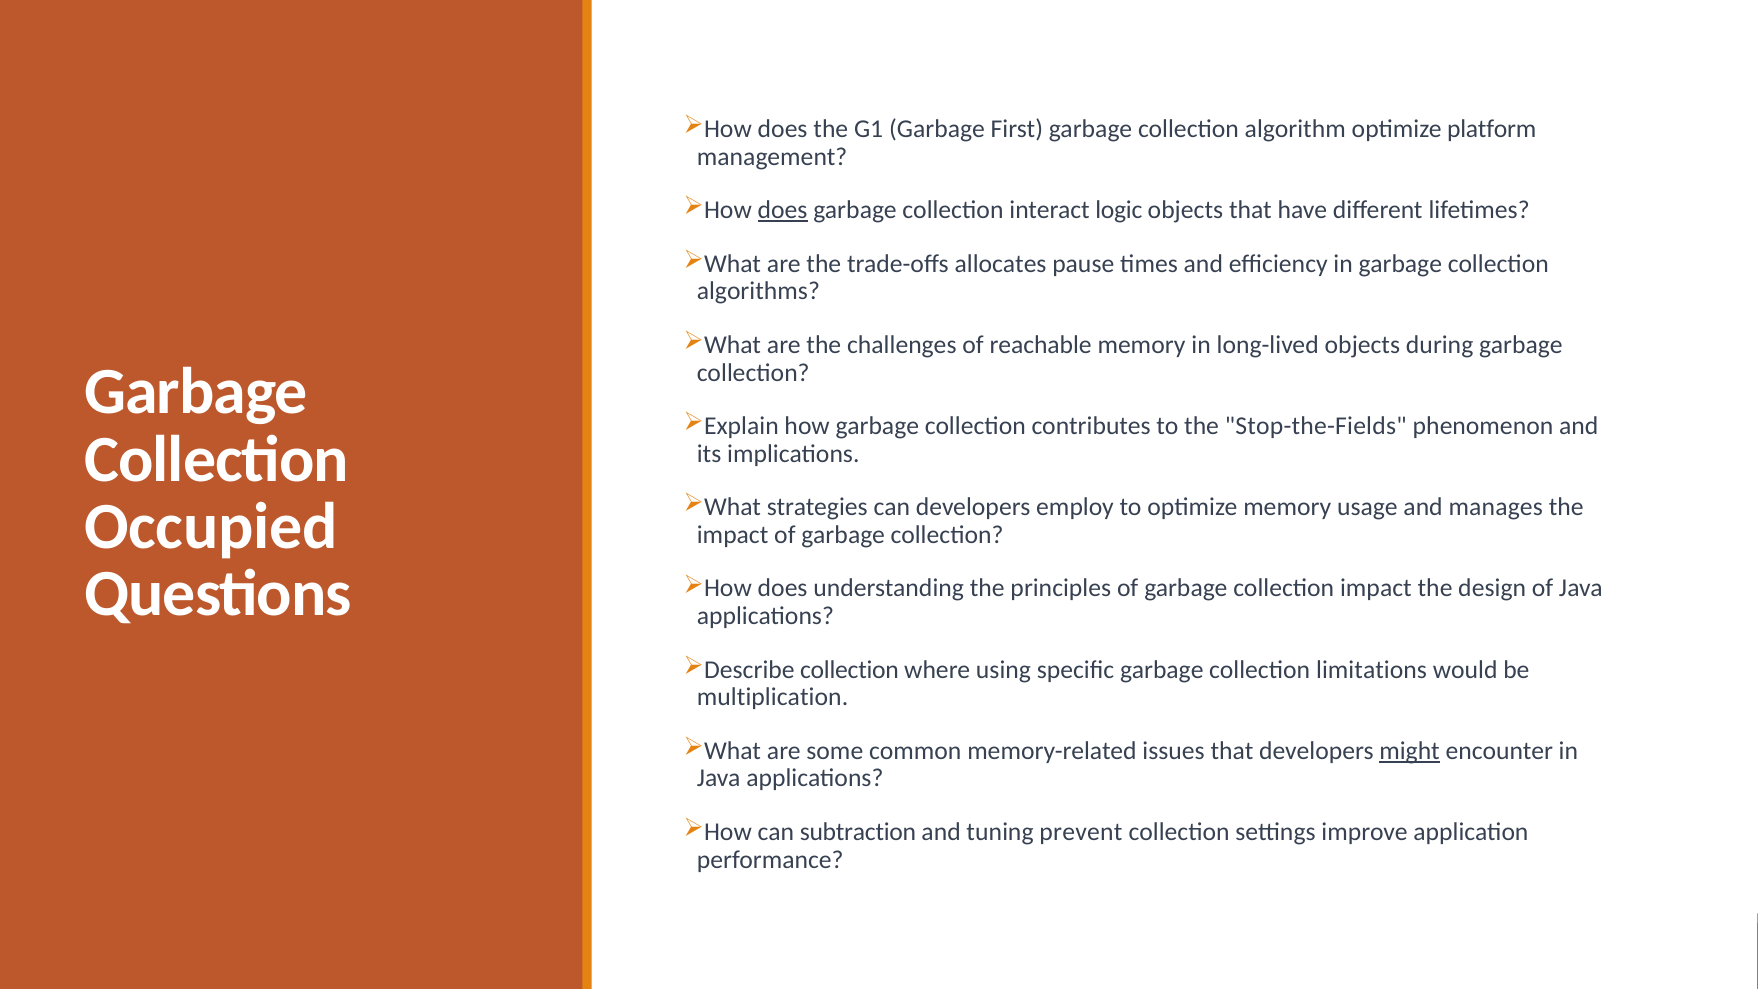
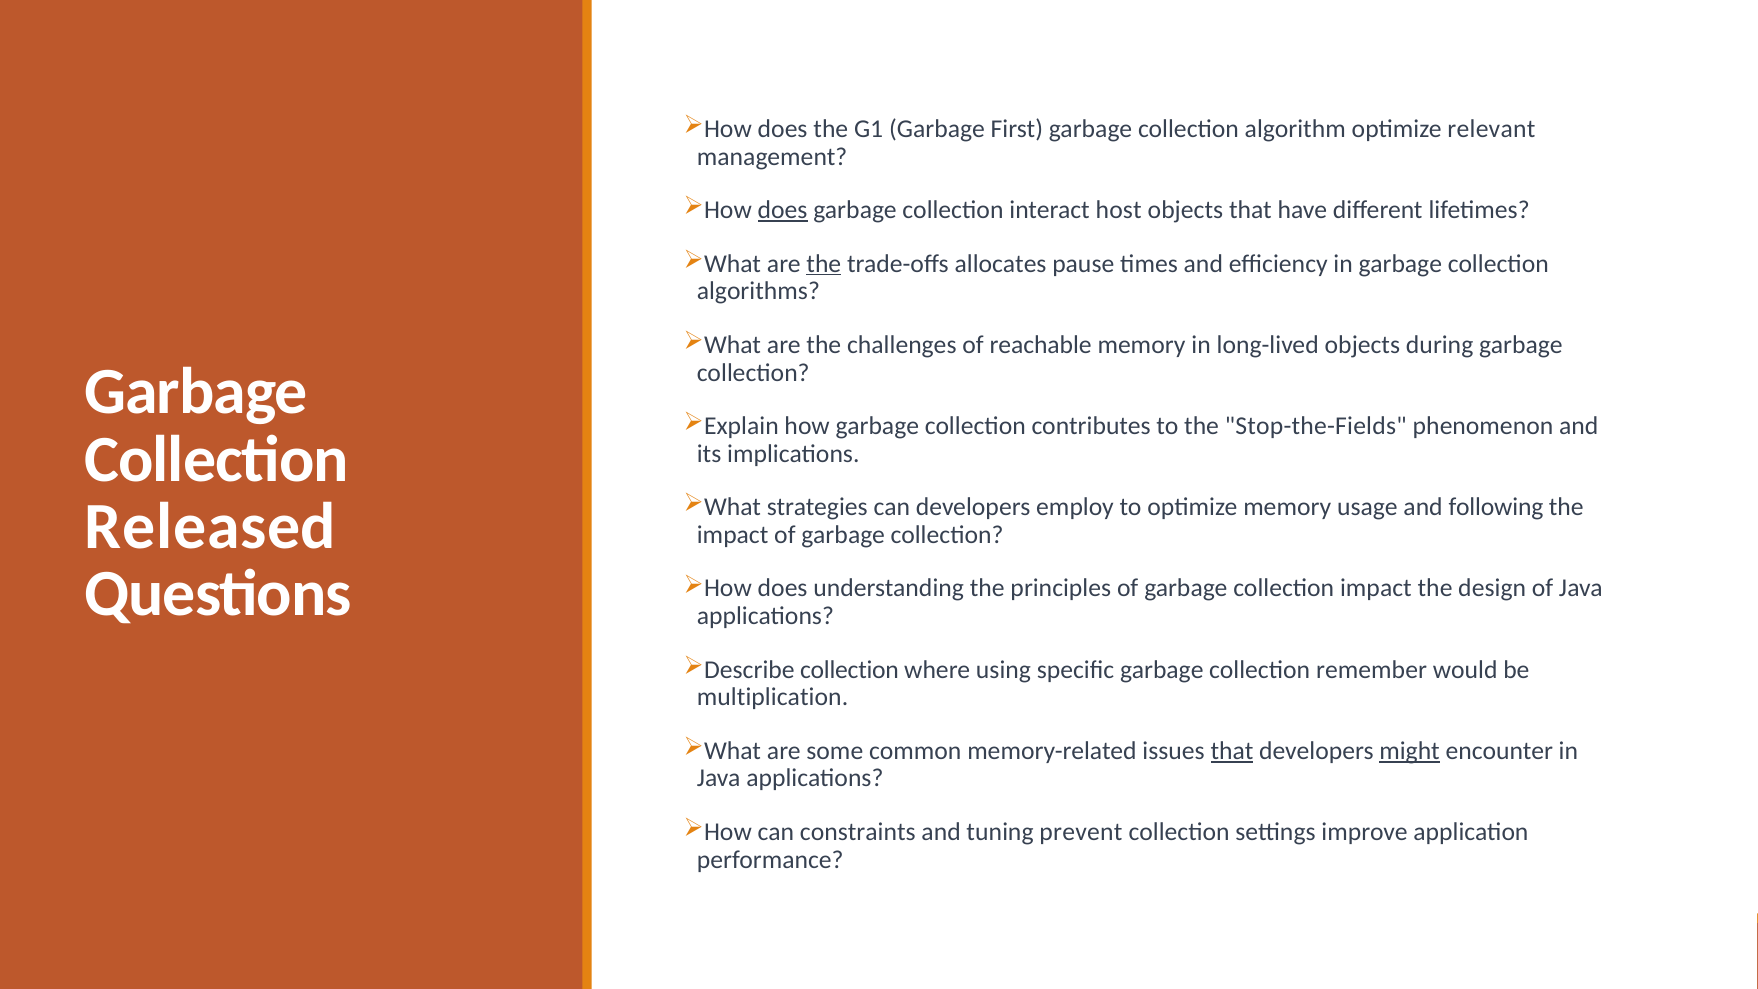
platform: platform -> relevant (1491, 129)
logic: logic -> host (1119, 210)
the underline: none -> present (824, 264)
manages: manages -> following (1496, 507)
Occupied: Occupied -> Released (211, 526)
limitations: limitations -> remember (1372, 669)
that underline: none -> present (1232, 751)
subtraction: subtraction -> constraints (858, 832)
